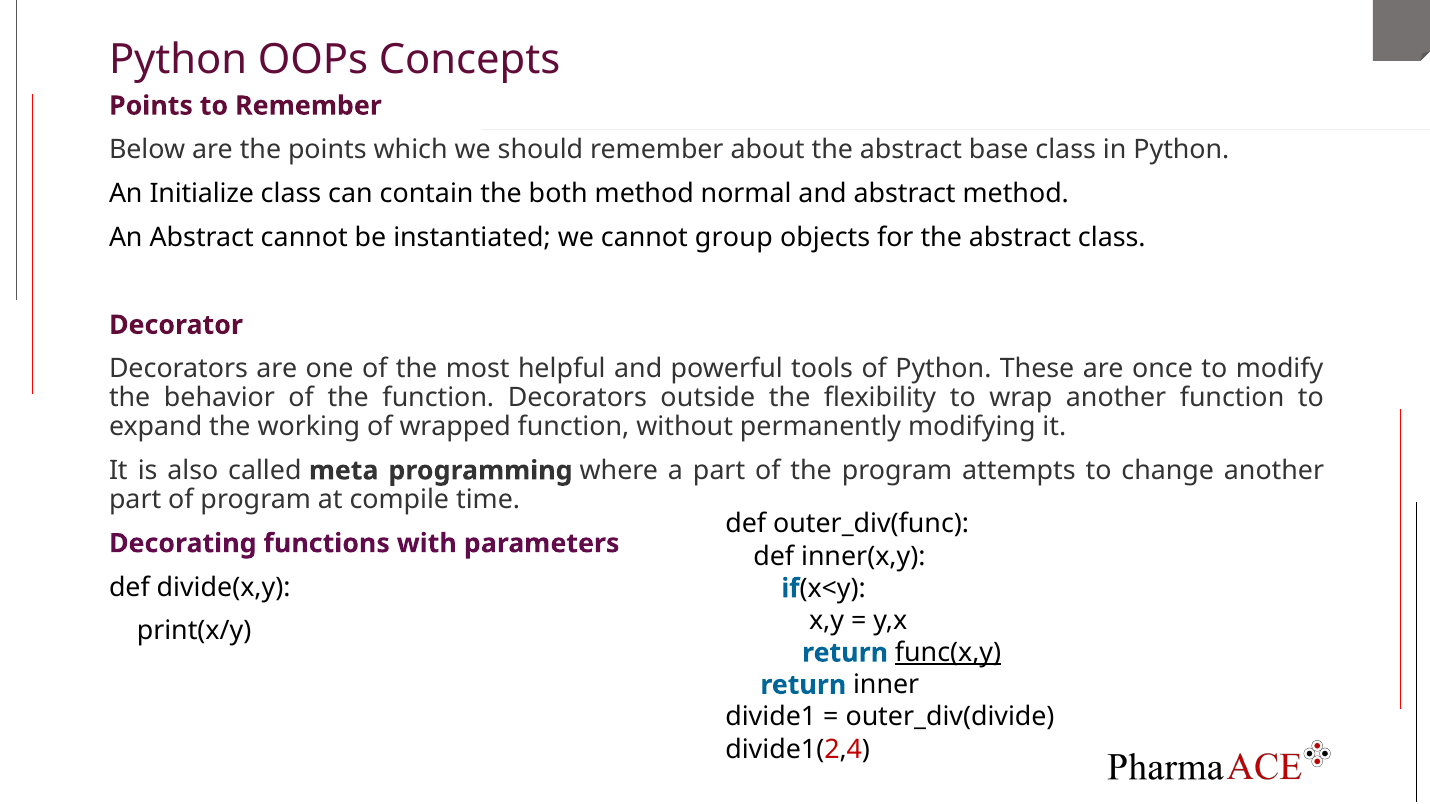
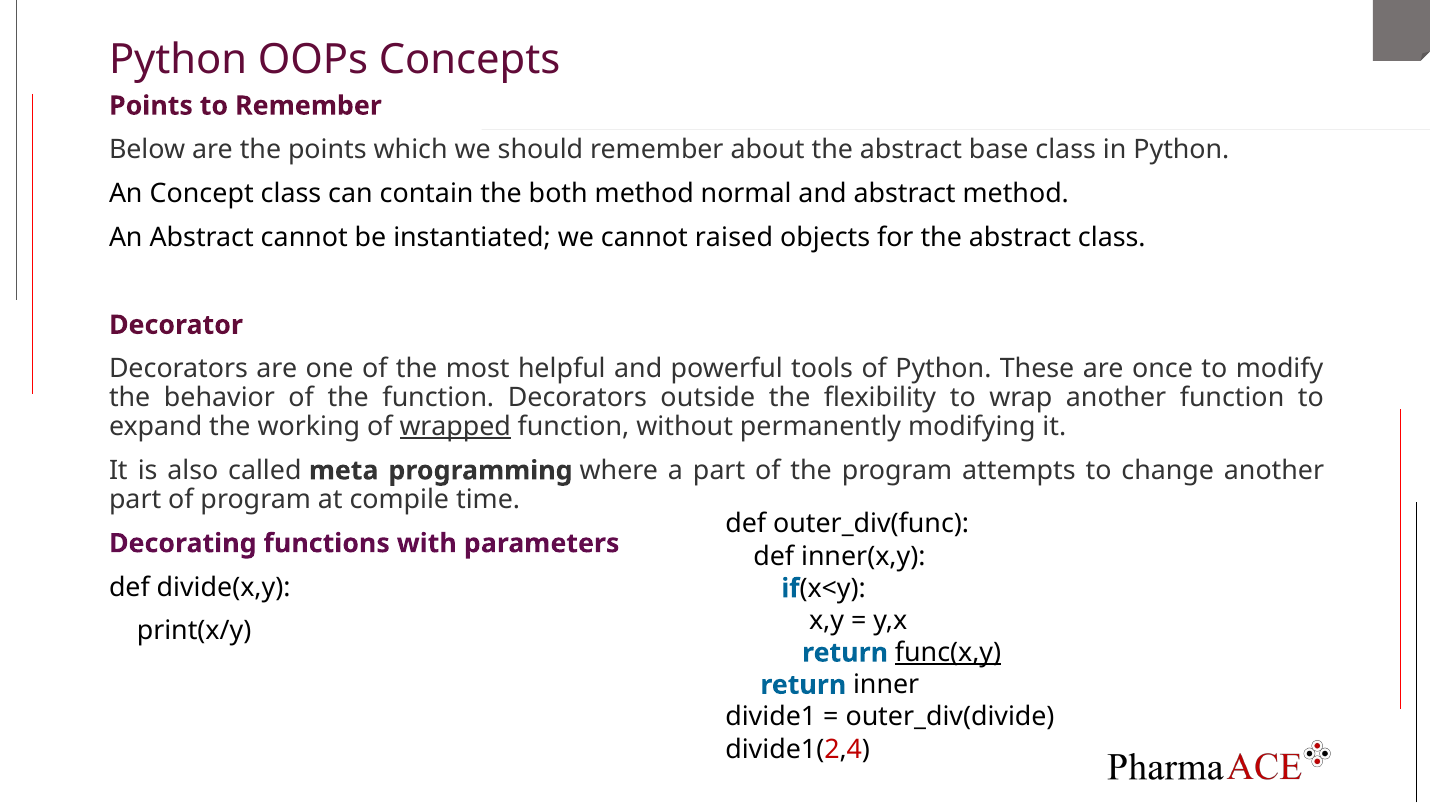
Initialize: Initialize -> Concept (202, 194)
group: group -> raised (734, 237)
wrapped underline: none -> present (455, 427)
